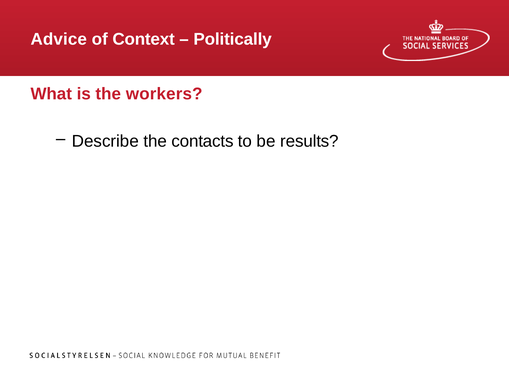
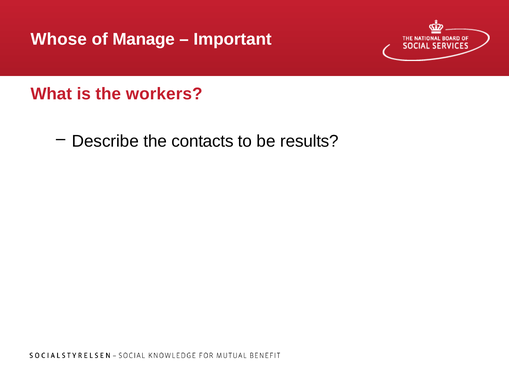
Advice: Advice -> Whose (59, 39)
Context: Context -> Manage (144, 39)
Politically: Politically -> Important (233, 39)
